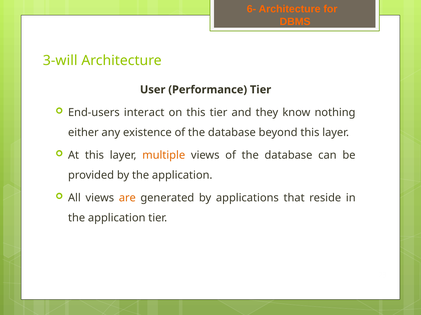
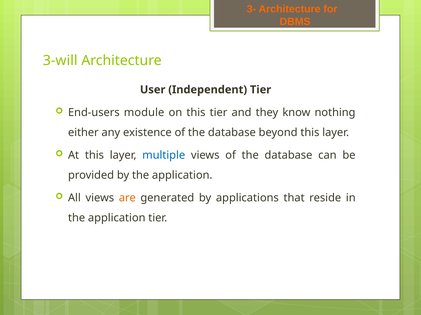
6-: 6- -> 3- (251, 9)
Performance: Performance -> Independent (208, 90)
interact: interact -> module (144, 113)
multiple colour: orange -> blue (164, 155)
